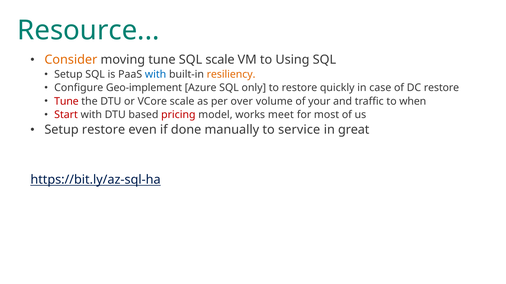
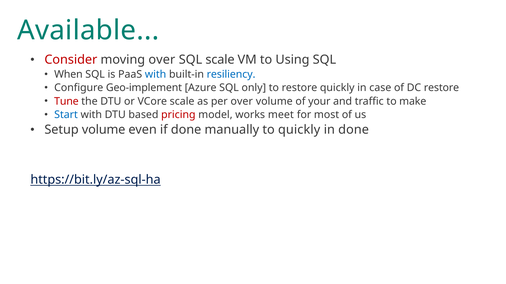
Resource: Resource -> Available (88, 31)
Consider colour: orange -> red (71, 60)
moving tune: tune -> over (162, 60)
Setup: Setup -> When (68, 75)
resiliency colour: orange -> blue (231, 75)
when: when -> make (413, 102)
Start colour: red -> blue (66, 115)
Setup restore: restore -> volume (104, 130)
to service: service -> quickly (299, 130)
in great: great -> done (354, 130)
